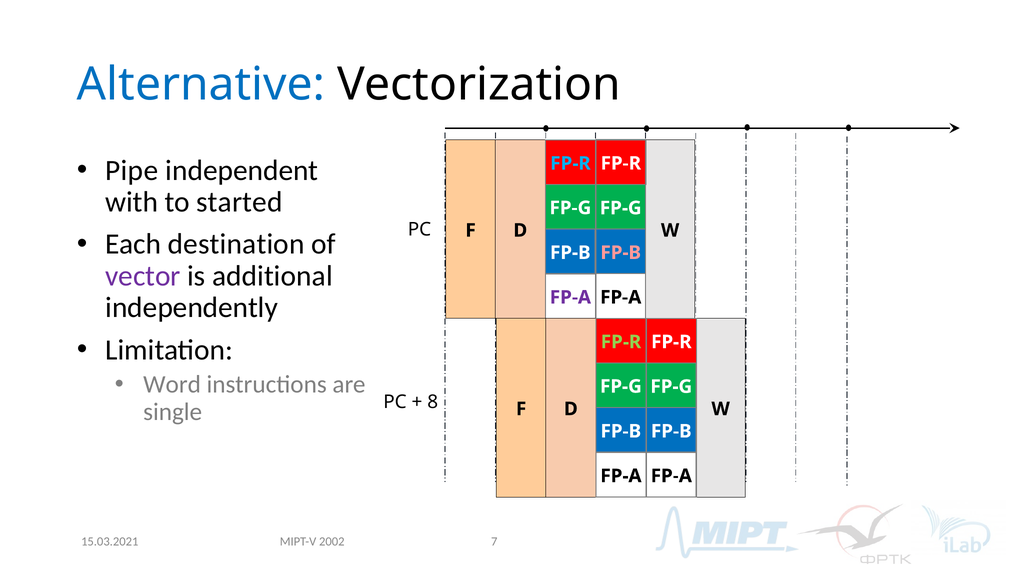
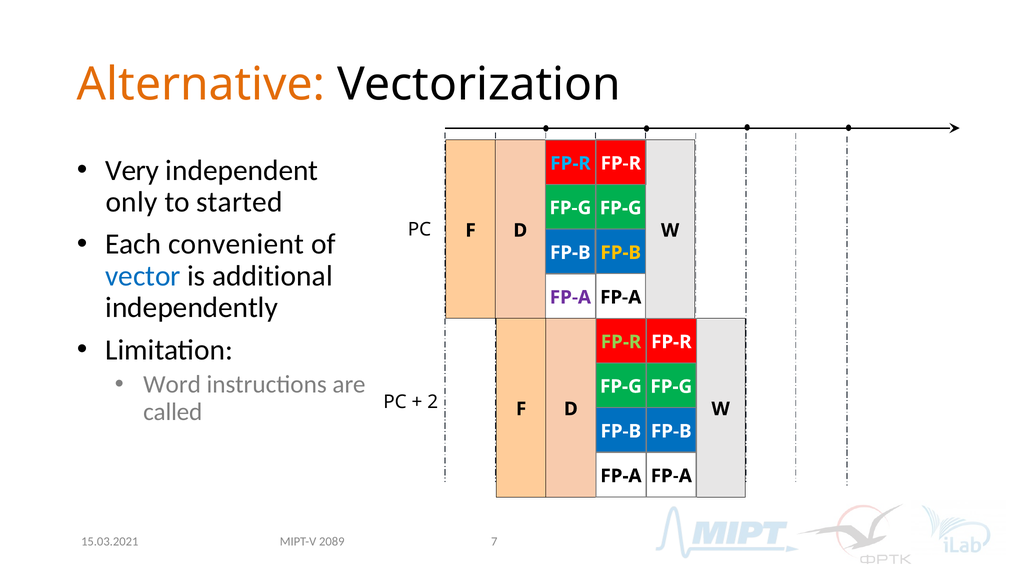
Alternative colour: blue -> orange (201, 85)
Pipe: Pipe -> Very (132, 171)
with: with -> only (132, 202)
destination: destination -> convenient (236, 245)
FP-B colour: pink -> yellow (621, 253)
vector colour: purple -> blue (143, 276)
8: 8 -> 2 (433, 402)
single: single -> called (173, 412)
2002: 2002 -> 2089 (332, 542)
